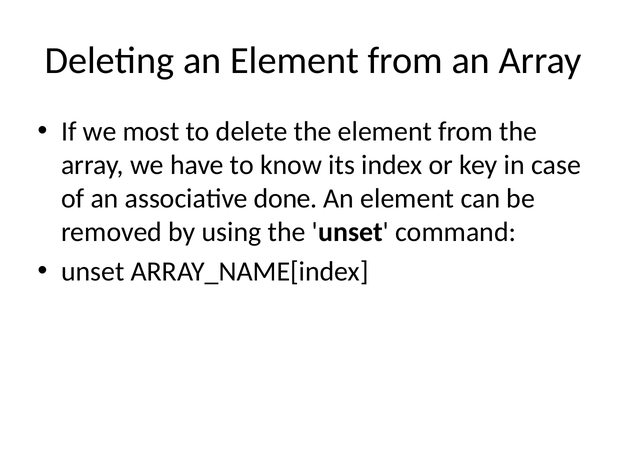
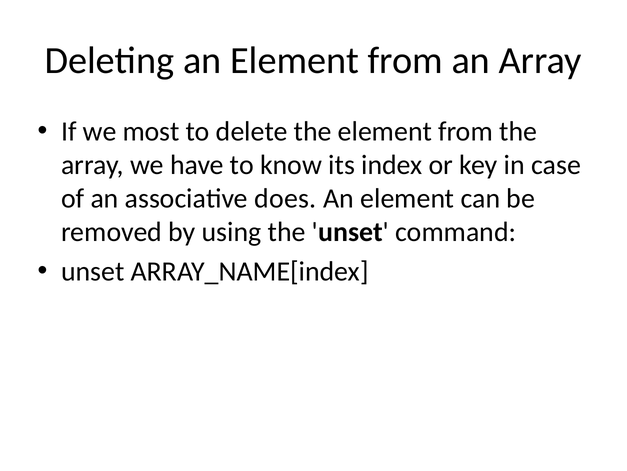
done: done -> does (285, 198)
